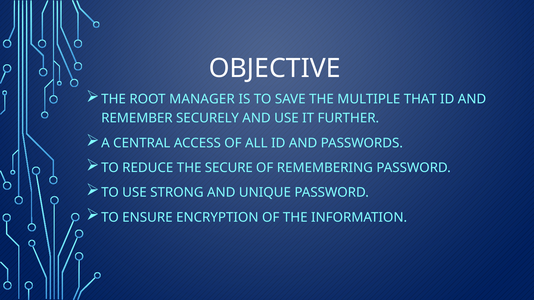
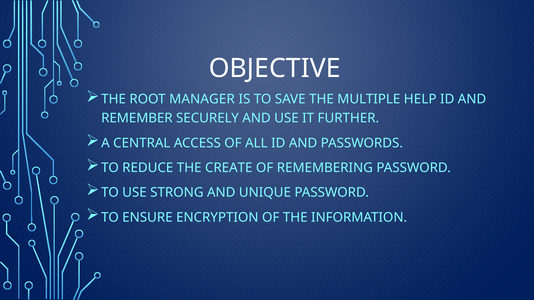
THAT: THAT -> HELP (420, 99)
SECURE: SECURE -> CREATE (229, 168)
